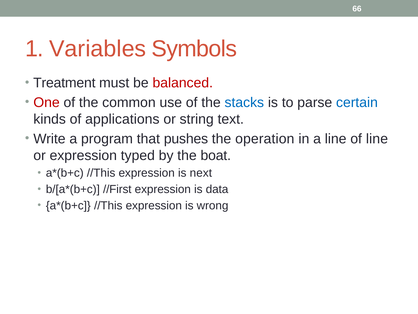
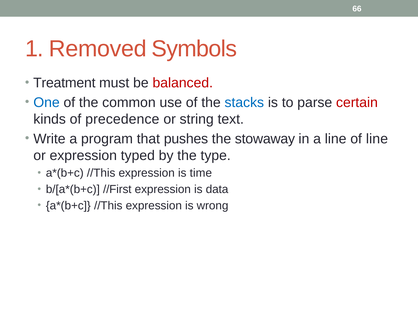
Variables: Variables -> Removed (98, 49)
One colour: red -> blue (47, 102)
certain colour: blue -> red (357, 102)
applications: applications -> precedence (122, 119)
operation: operation -> stowaway (265, 139)
boat: boat -> type (216, 155)
next: next -> time (201, 173)
